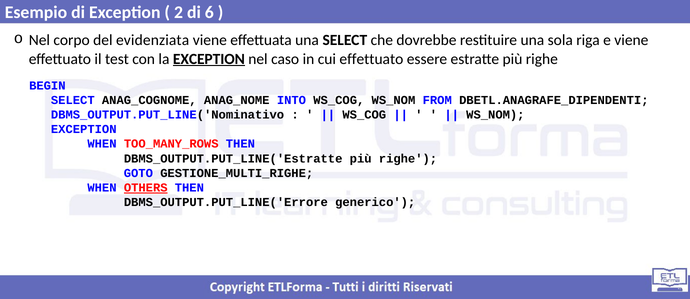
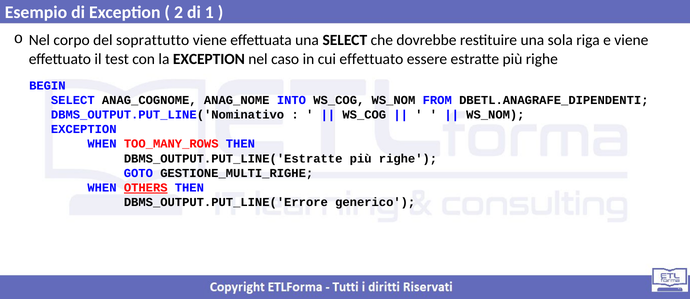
6: 6 -> 1 (209, 12)
evidenziata: evidenziata -> soprattutto (153, 40)
EXCEPTION underline: present -> none (209, 59)
